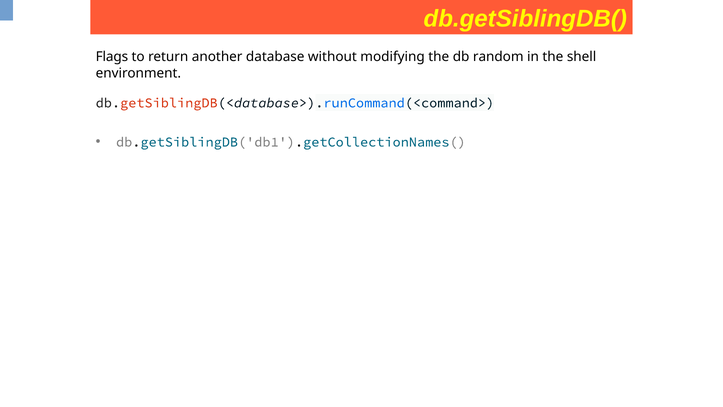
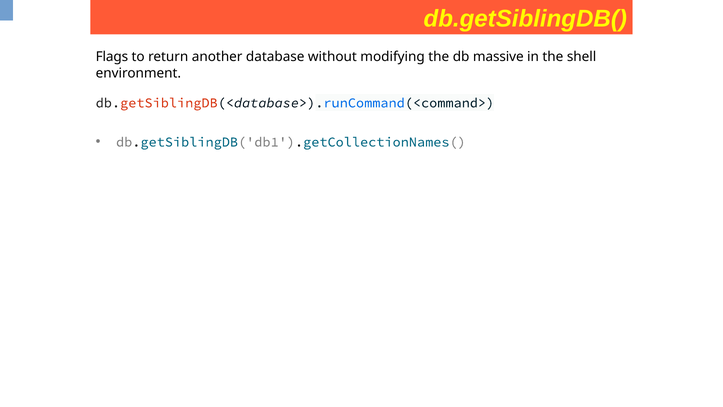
random: random -> massive (498, 57)
